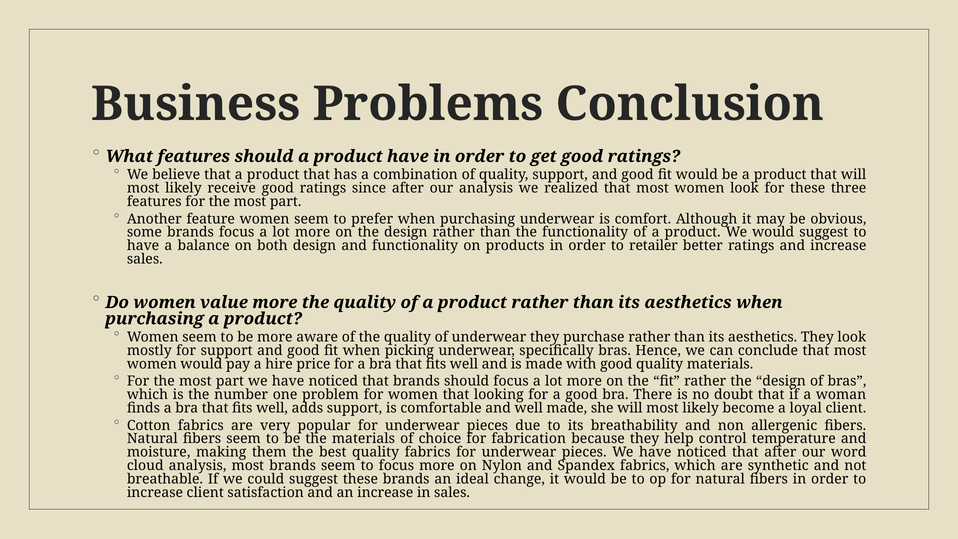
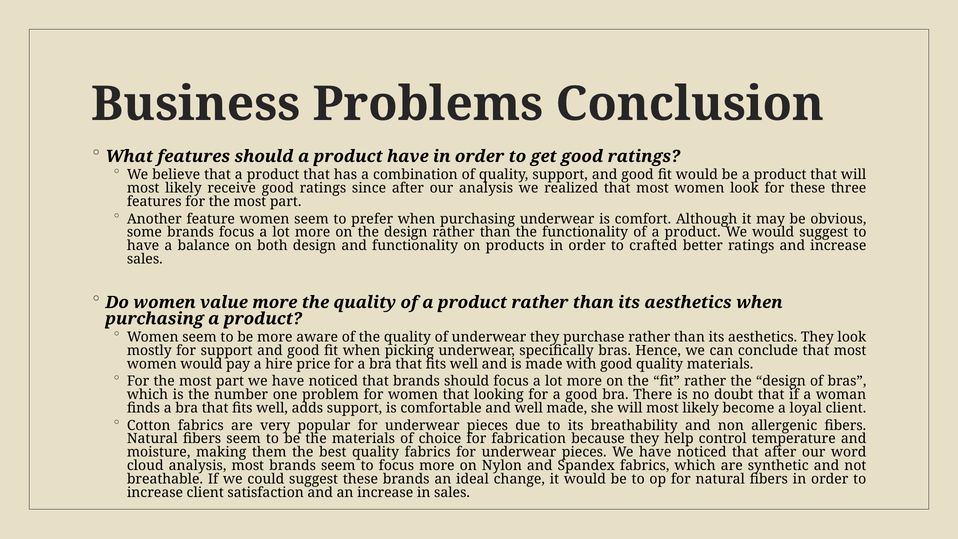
retailer: retailer -> crafted (653, 246)
